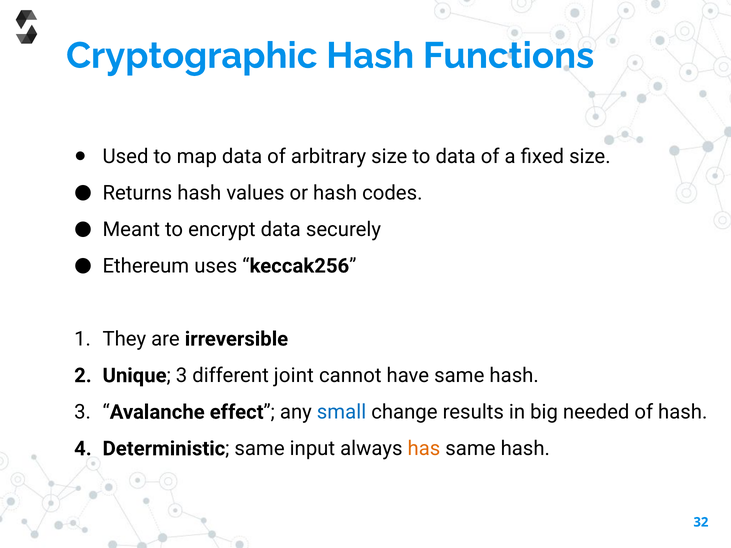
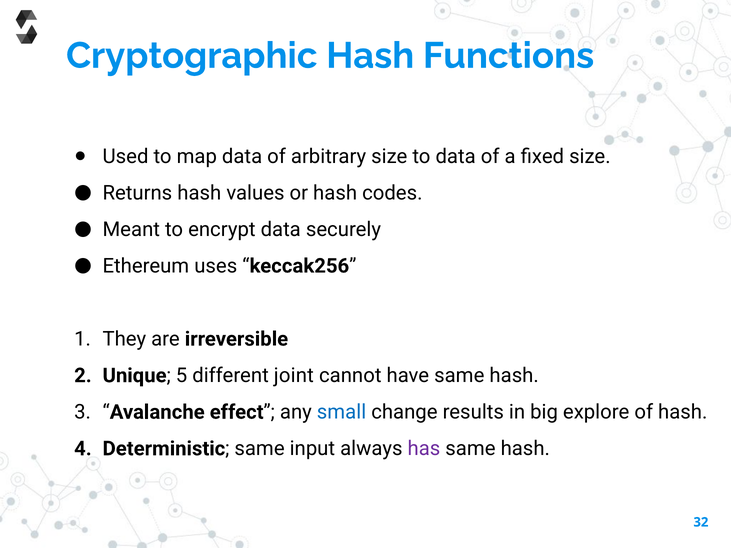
Unique 3: 3 -> 5 (182, 376)
needed: needed -> explore (596, 412)
has colour: orange -> purple (424, 449)
